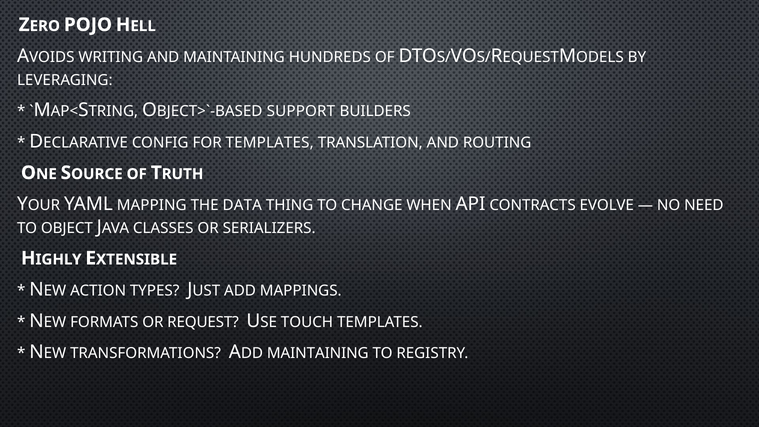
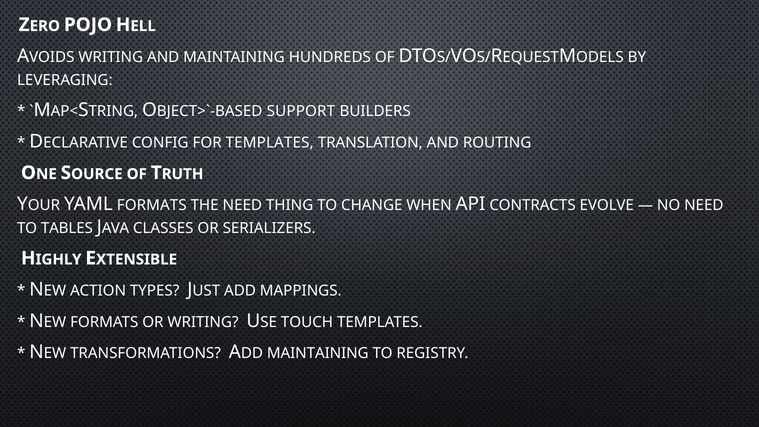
YAML MAPPING: MAPPING -> FORMATS (152, 205)
THE DATA: DATA -> NEED (242, 205)
OBJECT: OBJECT -> TABLES (67, 228)
OR REQUEST: REQUEST -> WRITING (203, 322)
